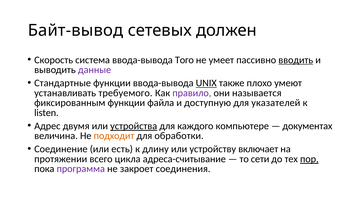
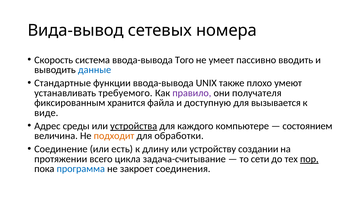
Байт-вывод: Байт-вывод -> Вида-вывод (76, 30)
должен: должен -> номера (226, 30)
вводить underline: present -> none (296, 60)
данные colour: purple -> blue (95, 70)
UNIX underline: present -> none (206, 83)
называется: называется -> получателя (257, 93)
фиксированным функции: функции -> хранится (126, 103)
указателей: указателей -> вызывается (276, 103)
listen: listen -> виде (46, 113)
двумя: двумя -> среды (76, 126)
документах: документах -> состоянием (307, 126)
включает: включает -> создании (258, 149)
адреса-считывание: адреса-считывание -> задача-считывание (184, 159)
программа colour: purple -> blue (81, 169)
